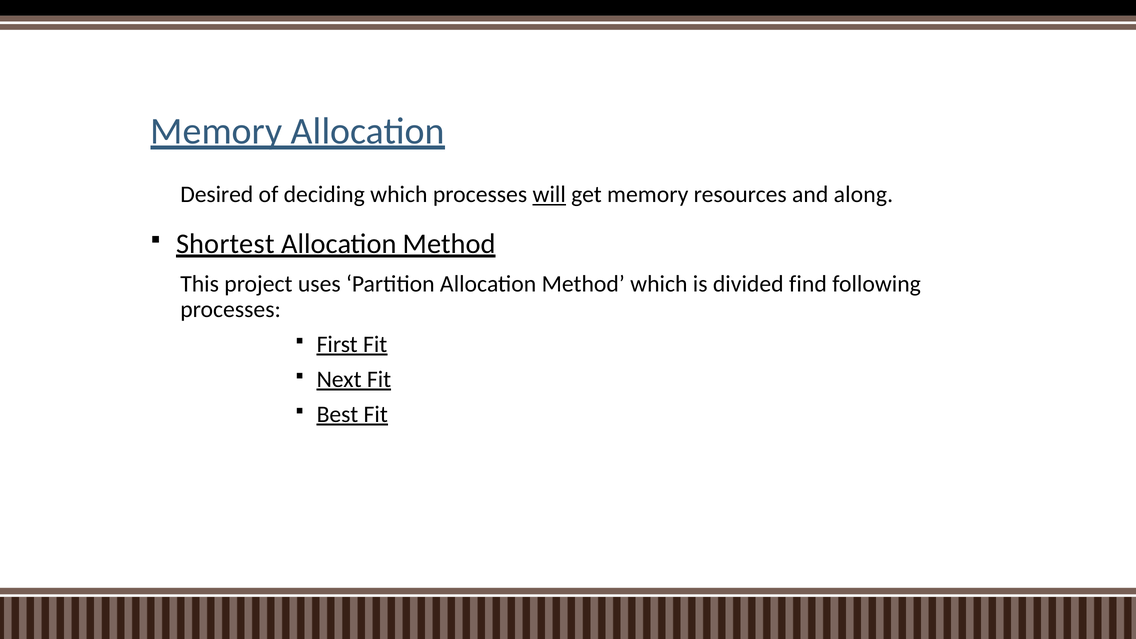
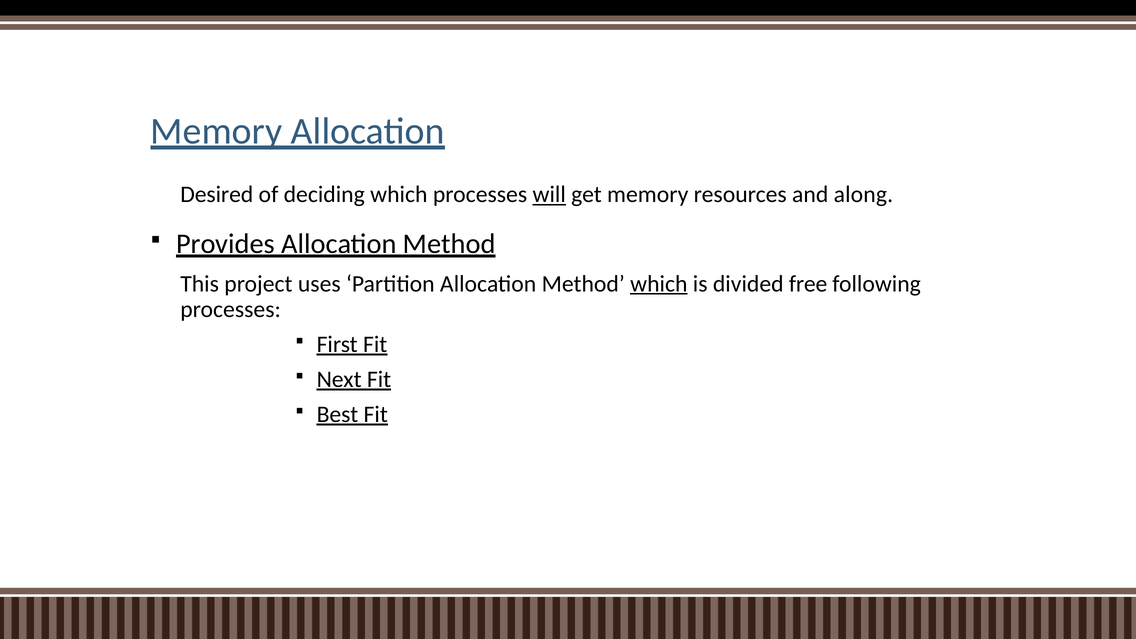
Shortest: Shortest -> Provides (225, 244)
which underline: none -> present (659, 284)
find: find -> free (808, 284)
